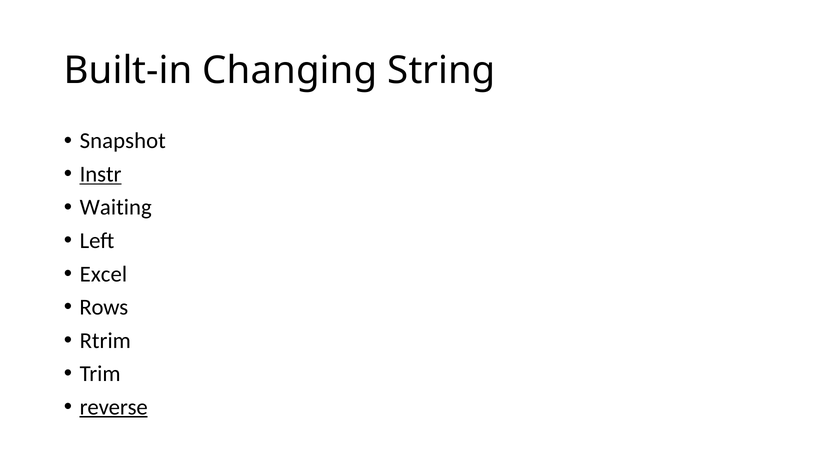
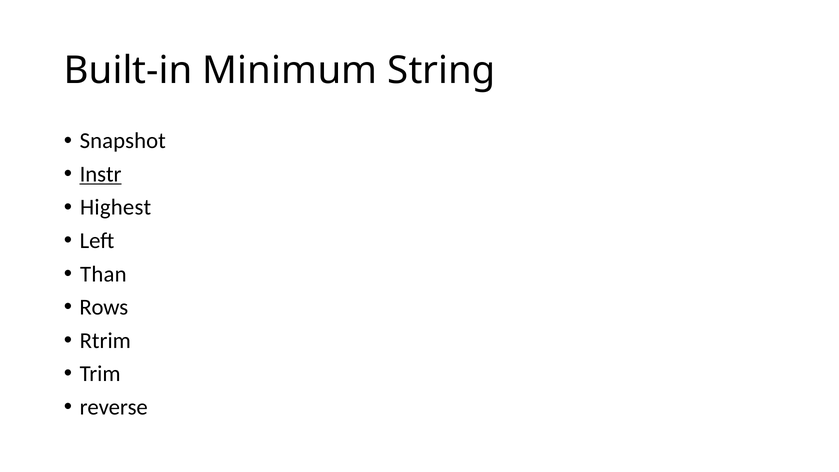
Changing: Changing -> Minimum (290, 70)
Waiting: Waiting -> Highest (116, 207)
Excel: Excel -> Than (103, 274)
reverse underline: present -> none (114, 407)
